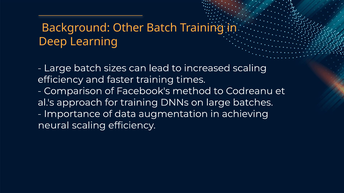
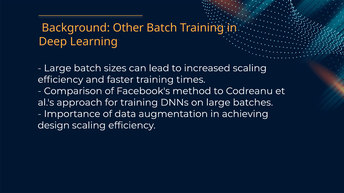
neural: neural -> design (54, 126)
